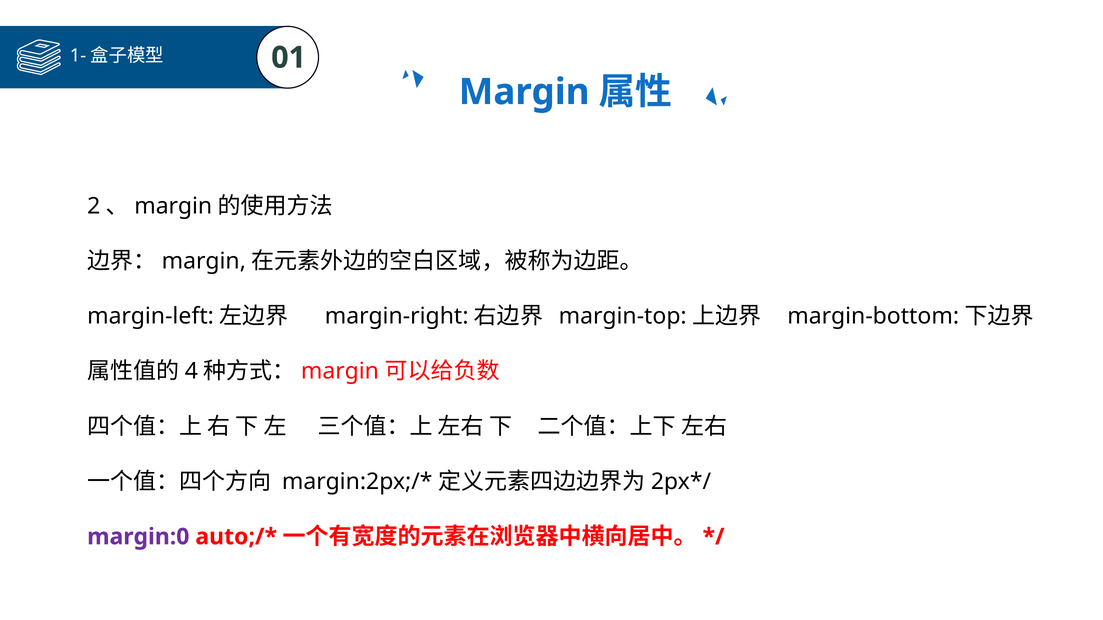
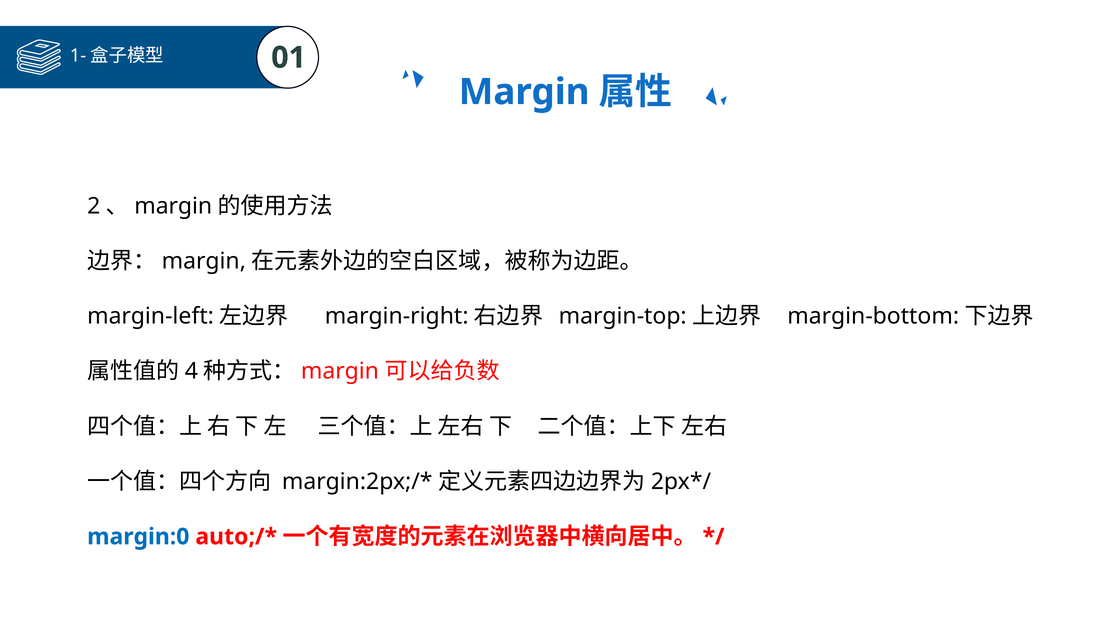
margin:0 colour: purple -> blue (138, 537)
